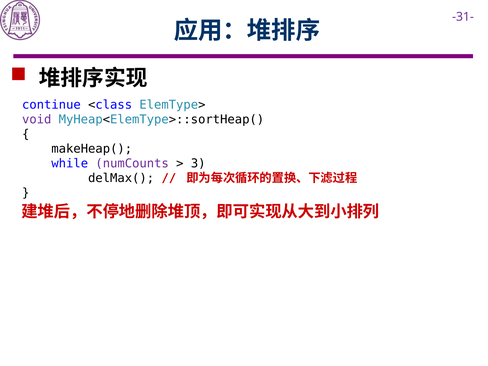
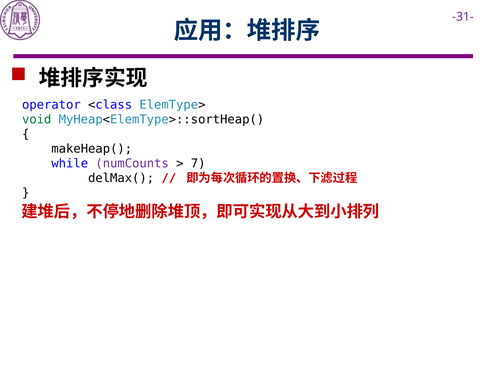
continue: continue -> operator (51, 105)
void colour: purple -> green (37, 120)
3: 3 -> 7 (198, 164)
